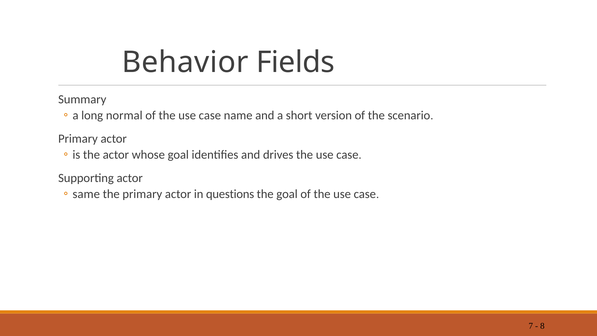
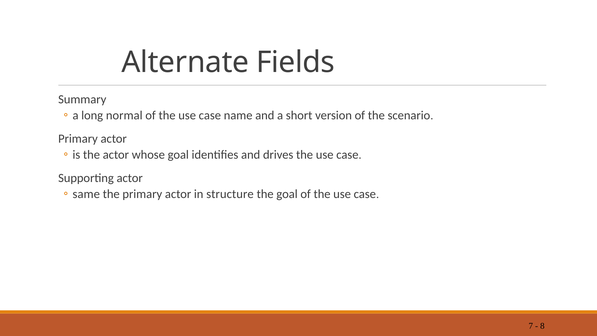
Behavior: Behavior -> Alternate (185, 62)
questions: questions -> structure (230, 194)
